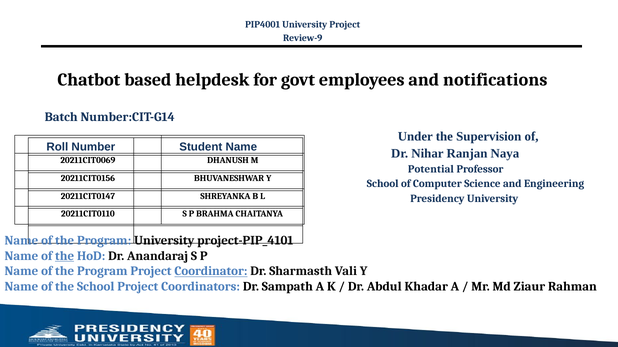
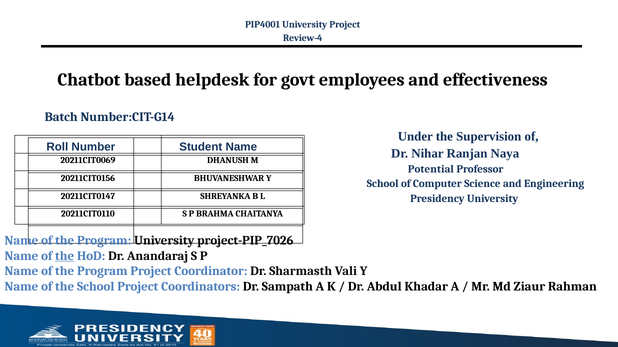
Review-9: Review-9 -> Review-4 (303, 38)
notifications: notifications -> effectiveness (495, 80)
project-PIP_4101: project-PIP_4101 -> project-PIP_7026 (245, 241)
Coordinator underline: present -> none (211, 272)
